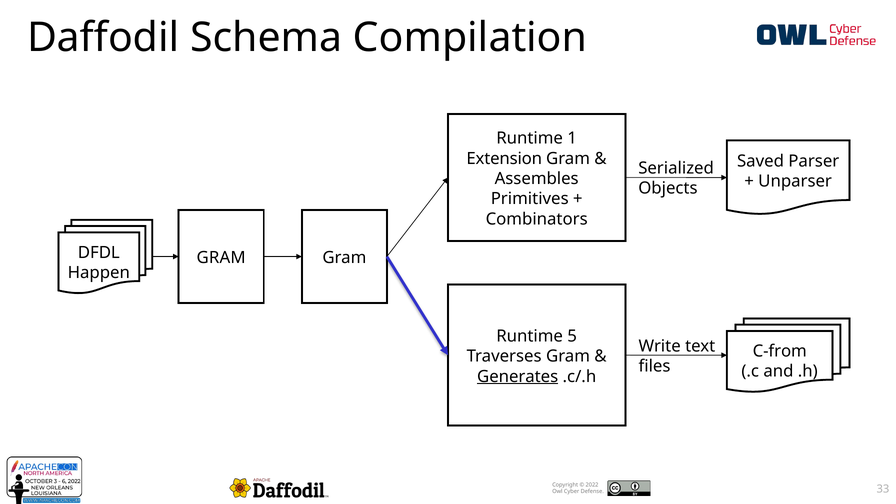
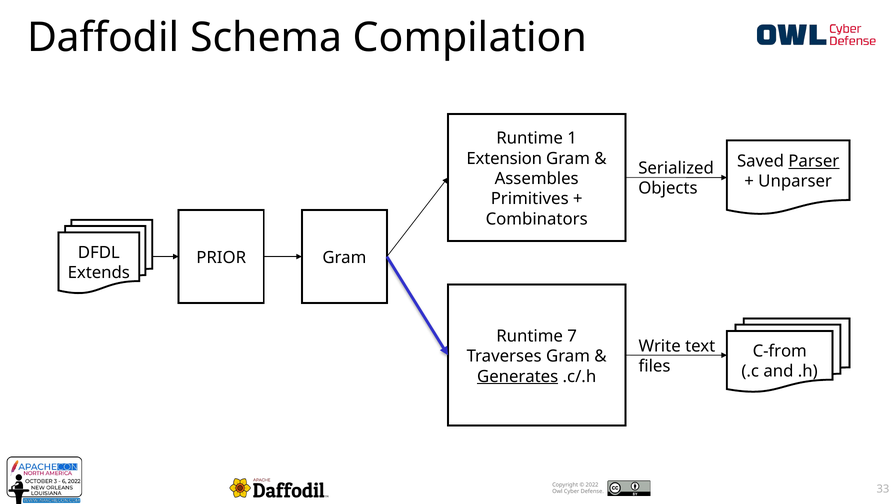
Parser underline: none -> present (814, 161)
GRAM: GRAM -> PRIOR (221, 258)
Happen: Happen -> Extends (99, 273)
5: 5 -> 7 (572, 336)
